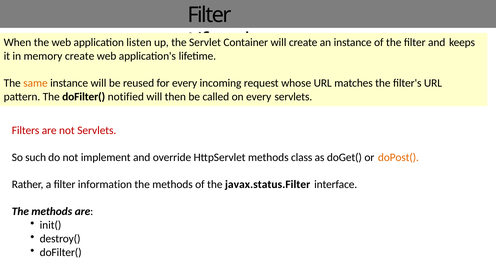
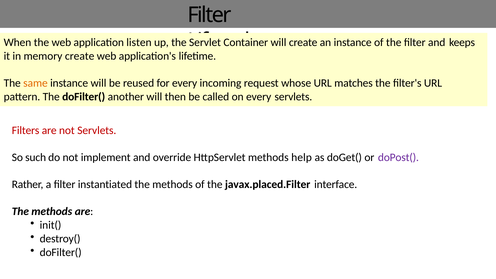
notified: notified -> another (126, 97)
class: class -> help (302, 157)
doPost( colour: orange -> purple (398, 157)
information: information -> instantiated (105, 185)
javax.status.Filter: javax.status.Filter -> javax.placed.Filter (268, 185)
